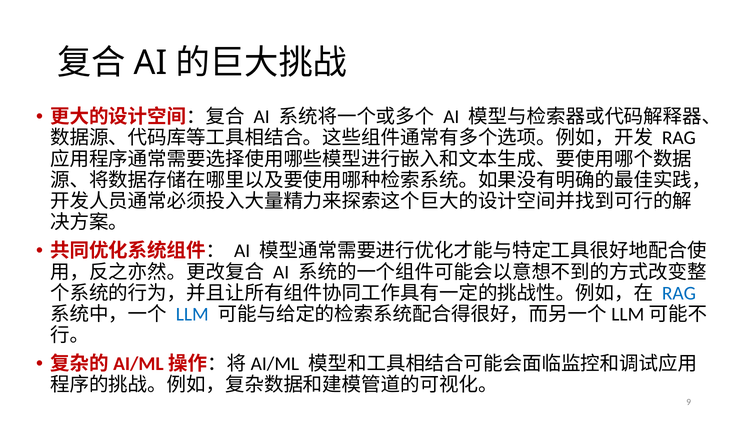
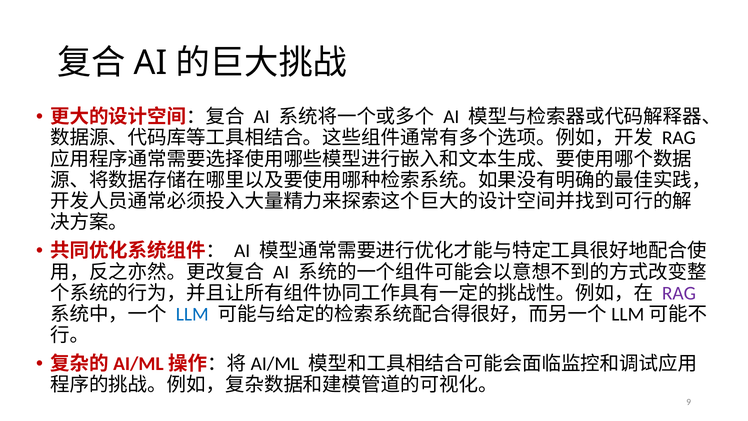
RAG colour: blue -> purple (679, 293)
